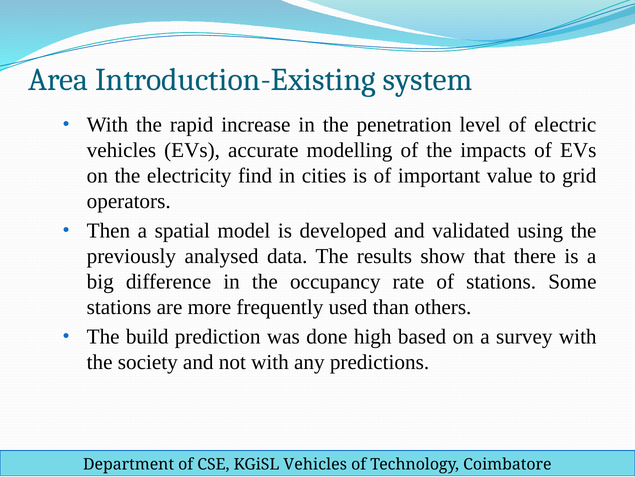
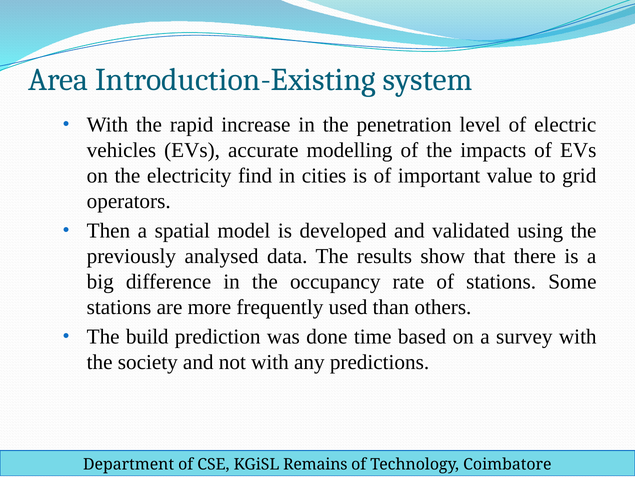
high: high -> time (373, 336)
KGiSL Vehicles: Vehicles -> Remains (315, 464)
